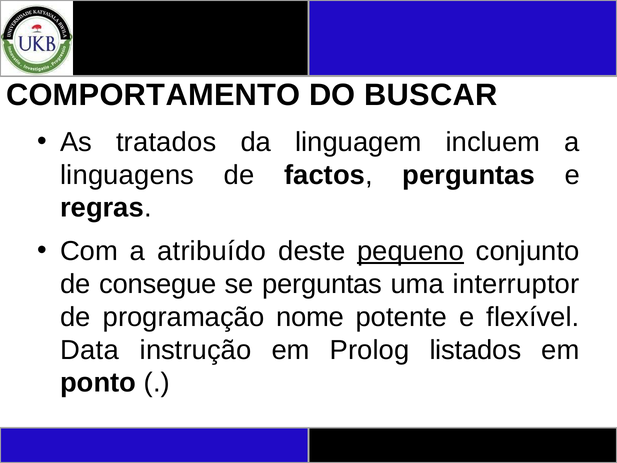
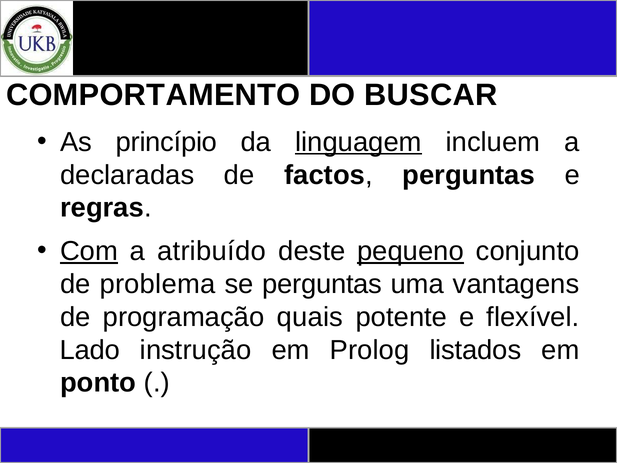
tratados: tratados -> princípio (167, 142)
linguagem underline: none -> present (358, 142)
linguagens: linguagens -> declaradas (127, 175)
Com underline: none -> present (89, 251)
consegue: consegue -> problema (158, 284)
interruptor: interruptor -> vantagens (516, 284)
nome: nome -> quais (310, 317)
Data: Data -> Lado (90, 350)
